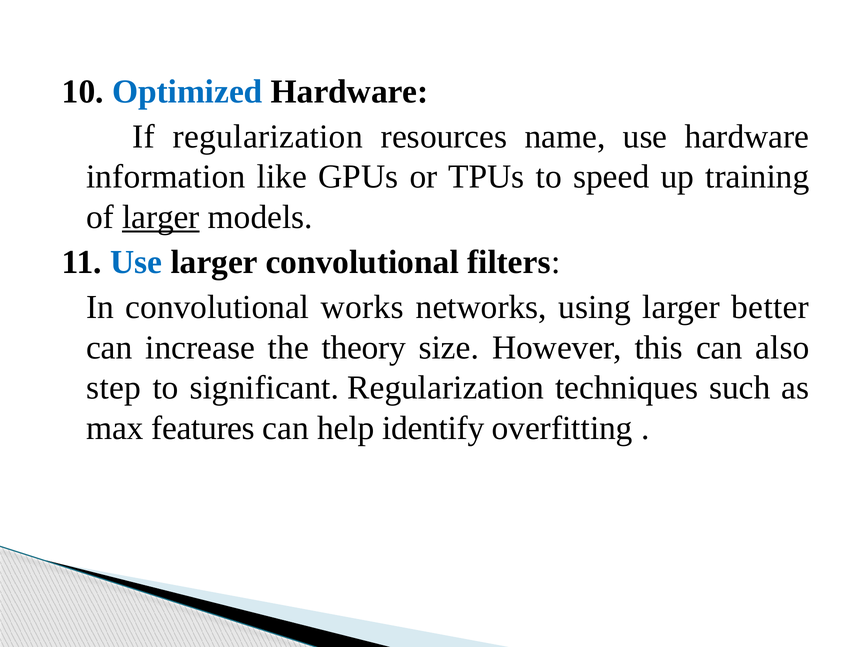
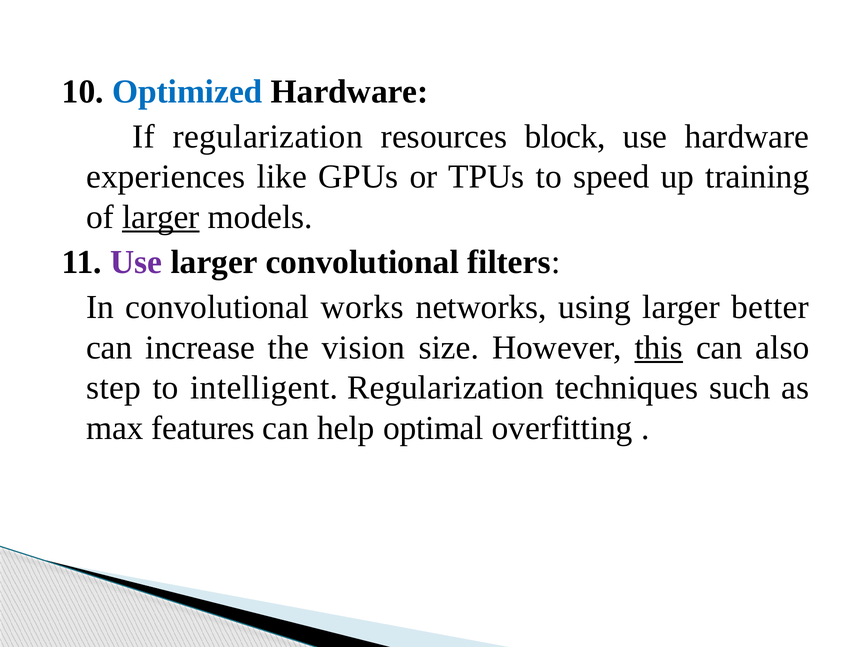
name: name -> block (565, 136)
information: information -> experiences (166, 177)
Use colour: blue -> purple (136, 262)
theory: theory -> vision (364, 347)
this underline: none -> present (659, 347)
significant: significant -> intelligent (264, 387)
identify: identify -> optimal (433, 428)
